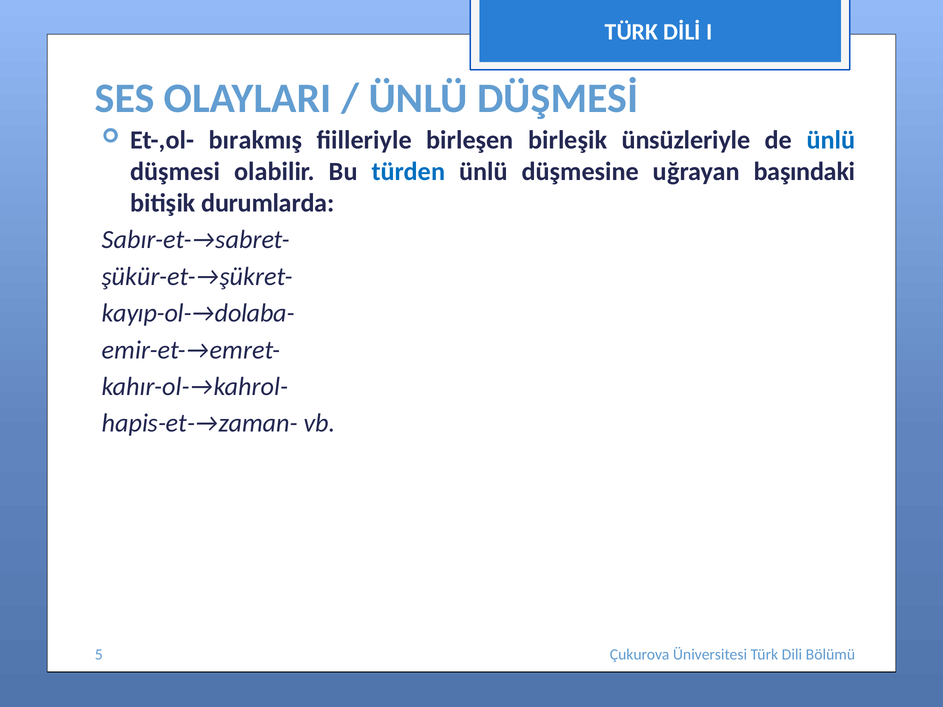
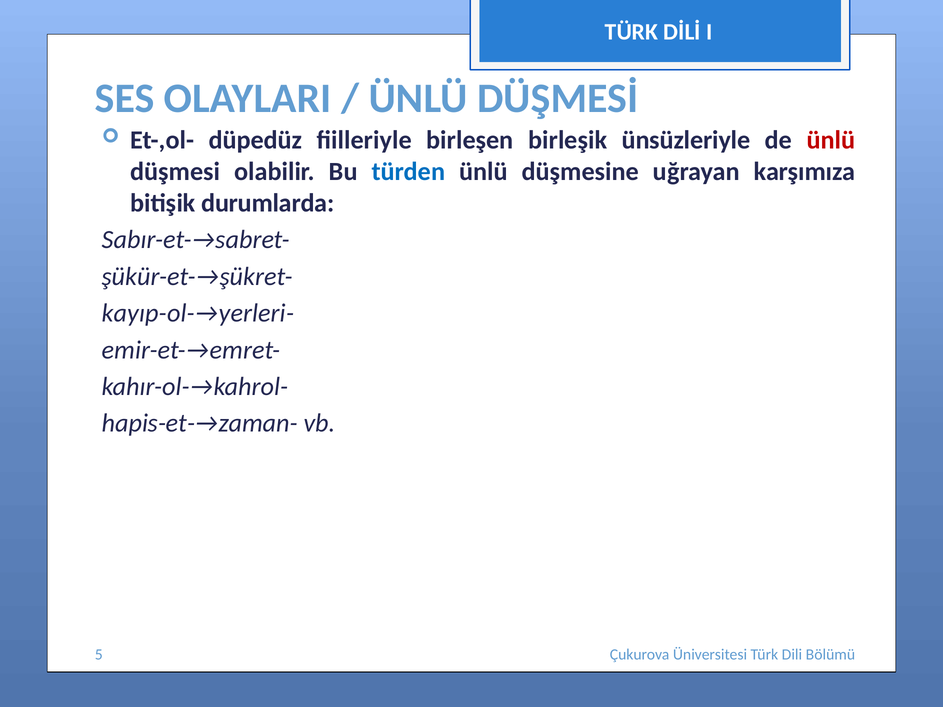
bırakmış: bırakmış -> düpedüz (256, 140)
ünlü colour: blue -> red (831, 140)
başındaki: başındaki -> karşımıza (804, 172)
kayıp-ol-→dolaba-: kayıp-ol-→dolaba- -> kayıp-ol-→yerleri- (198, 313)
